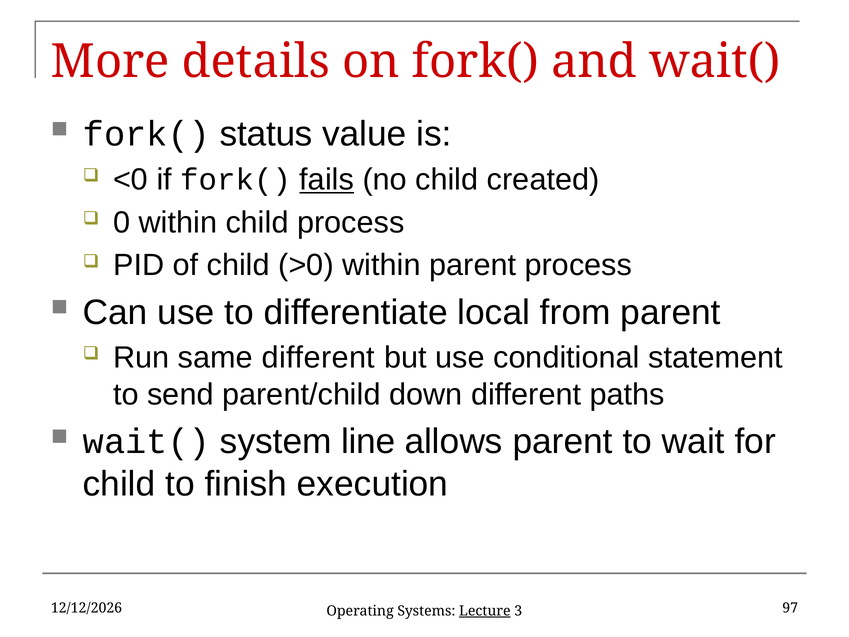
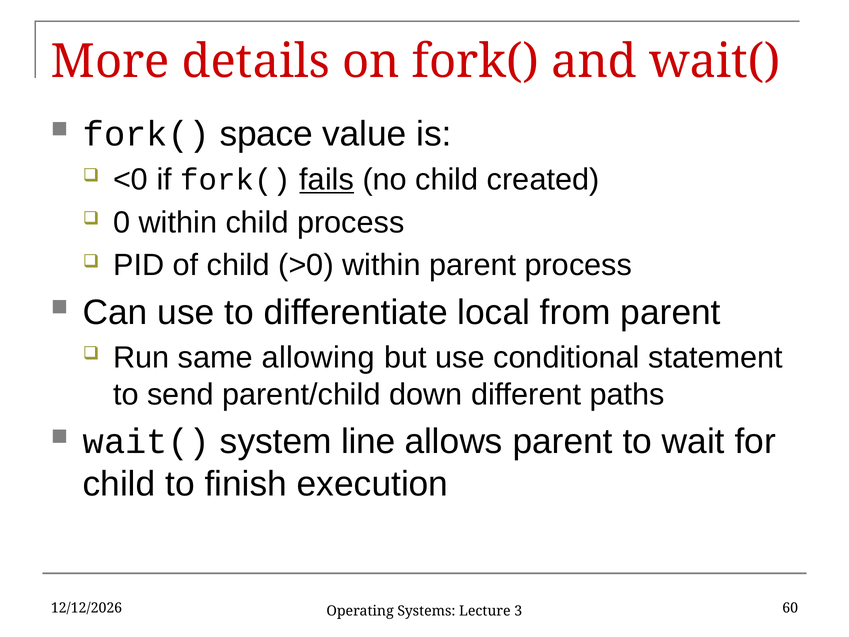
status: status -> space (266, 134)
same different: different -> allowing (318, 358)
97: 97 -> 60 (790, 608)
Lecture underline: present -> none (485, 611)
